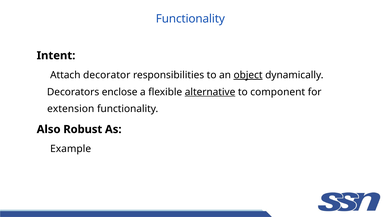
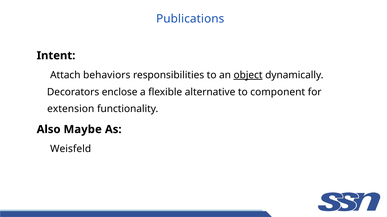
Functionality: Functionality -> Publications (190, 19)
decorator: decorator -> behaviors (107, 75)
alternative underline: present -> none (210, 92)
Robust: Robust -> Maybe (83, 130)
Example: Example -> Weisfeld (71, 149)
